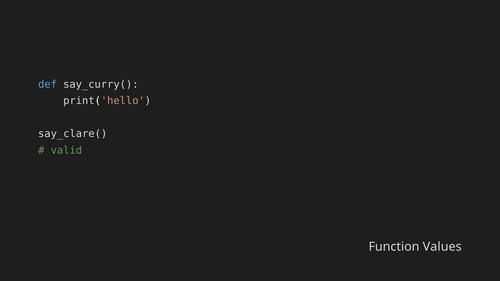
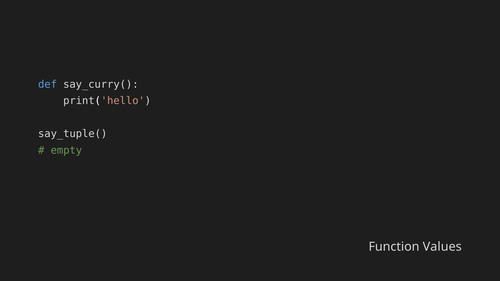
say_clare(: say_clare( -> say_tuple( (73, 134)
valid: valid -> empty (66, 150)
